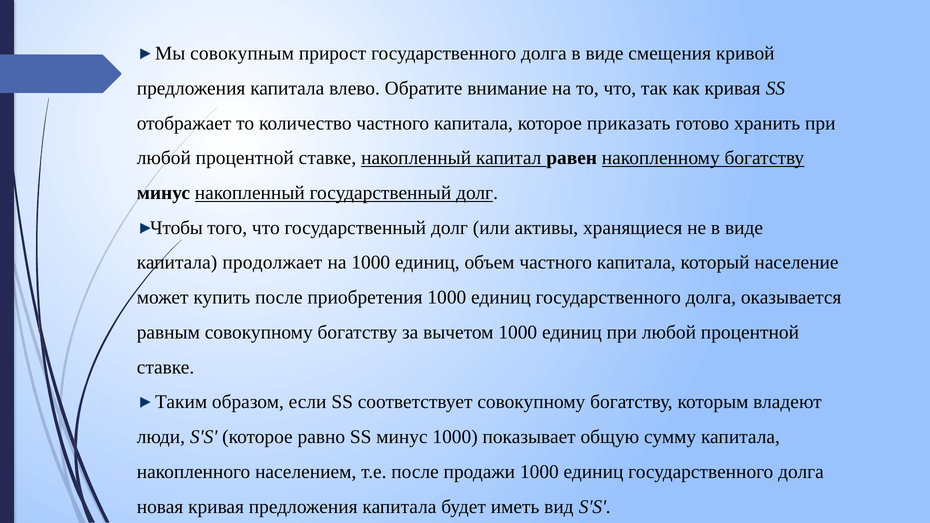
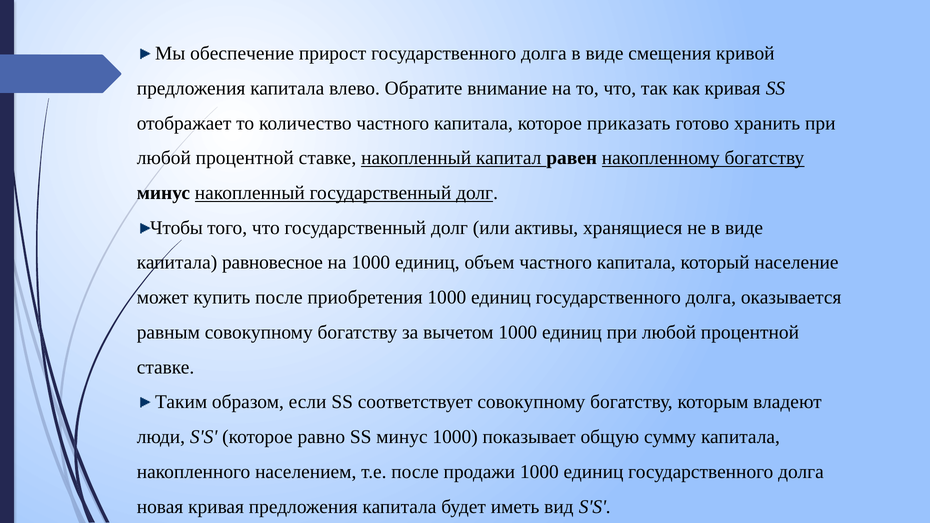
совокупным: совокупным -> обеспечение (242, 53)
продолжает: продолжает -> равновесное (272, 263)
